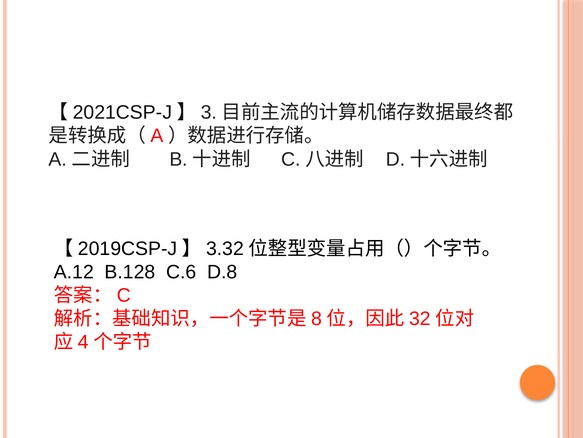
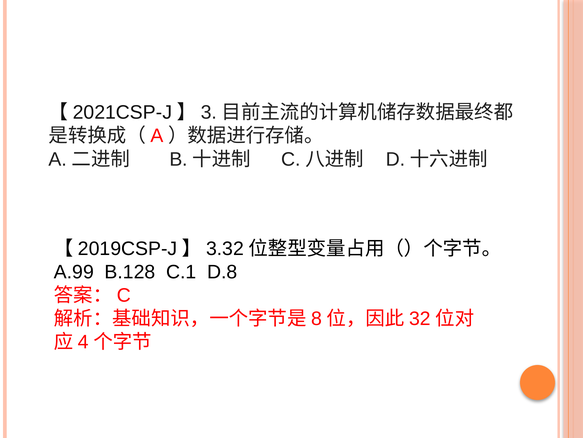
A.12: A.12 -> A.99 (74, 272)
C.6: C.6 -> C.1 (181, 272)
